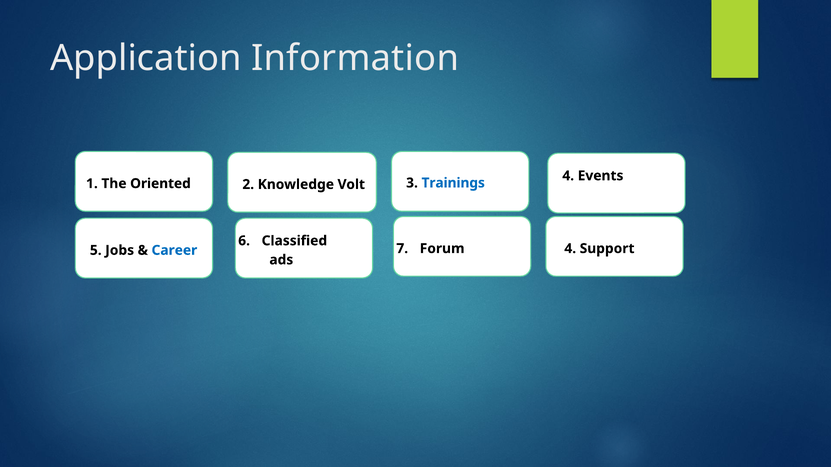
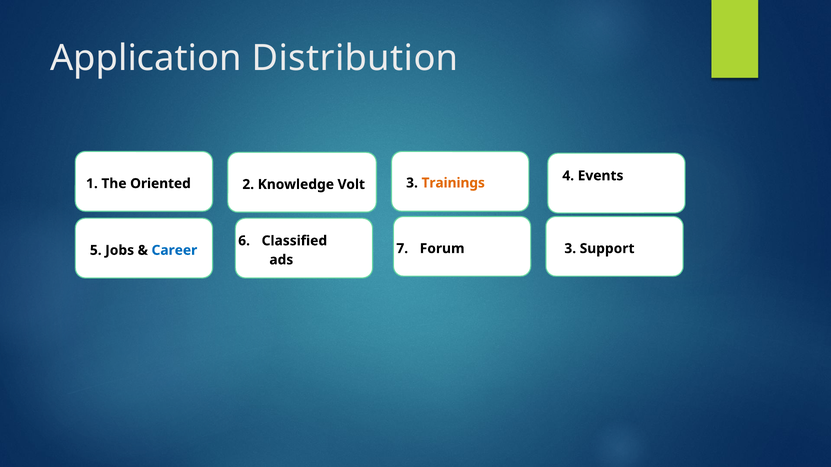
Information: Information -> Distribution (355, 58)
Trainings colour: blue -> orange (453, 183)
Forum 4: 4 -> 3 (570, 249)
